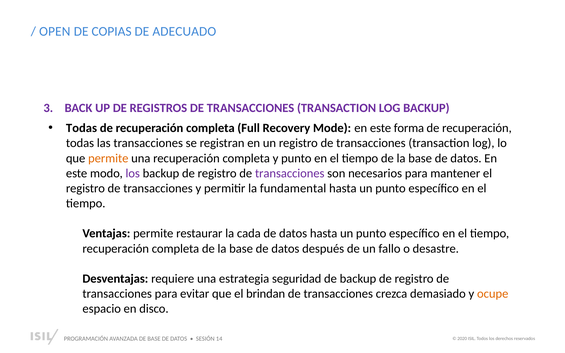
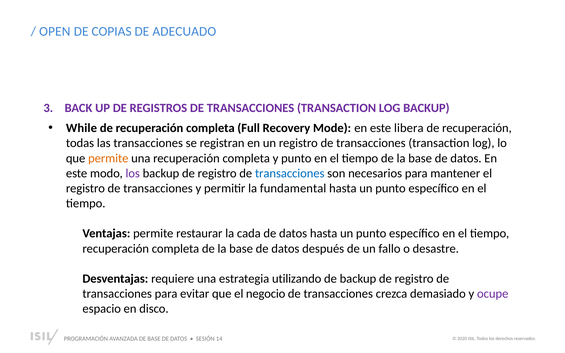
Todas: Todas -> While (81, 128)
forma: forma -> libera (409, 128)
transacciones colour: purple -> blue (290, 173)
seguridad: seguridad -> utilizando (297, 279)
brindan: brindan -> negocio (266, 294)
ocupe colour: orange -> purple (493, 294)
